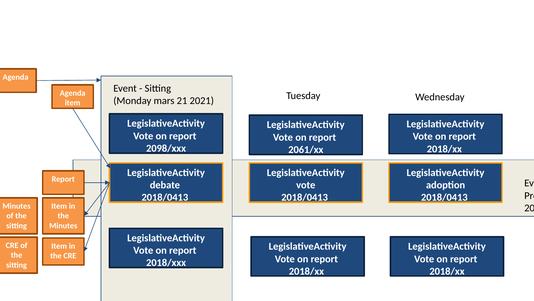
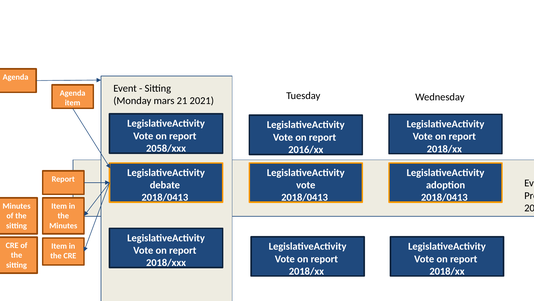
2098/xxx: 2098/xxx -> 2058/xxx (166, 148)
2061/xx: 2061/xx -> 2016/xx (306, 150)
